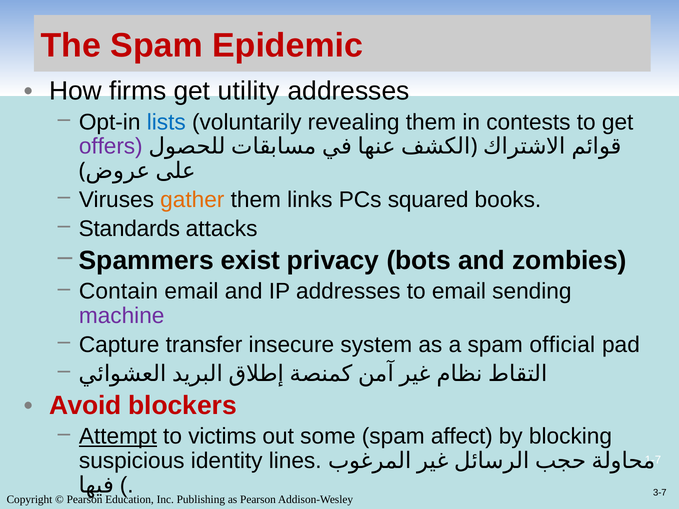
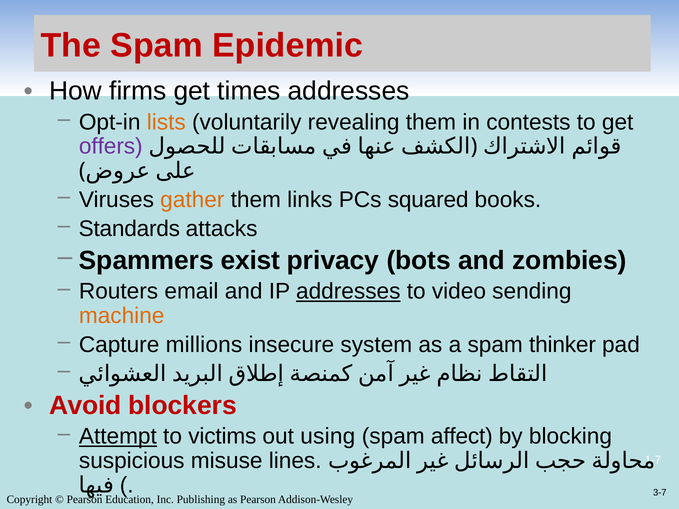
utility: utility -> times (249, 91)
lists colour: blue -> orange (166, 122)
Contain: Contain -> Routers (119, 292)
addresses underline: none -> present (348, 292)
to email: email -> video (459, 292)
machine colour: purple -> orange (122, 316)
transfer: transfer -> millions (204, 345)
official: official -> thinker (562, 345)
some: some -> using (328, 437)
identity: identity -> misuse (227, 461)
